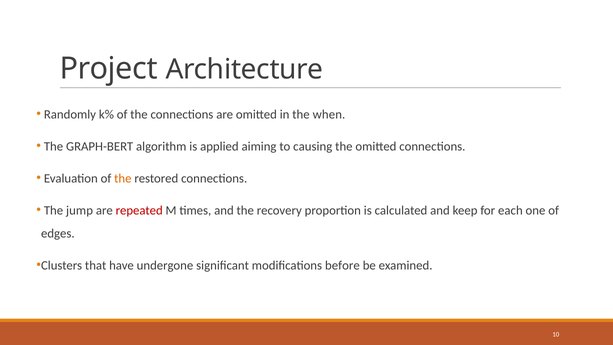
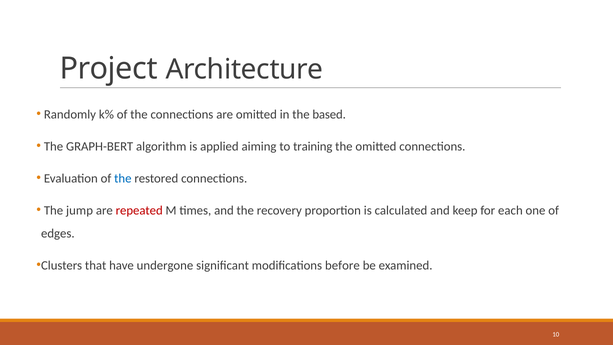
when: when -> based (329, 114)
causing: causing -> training (313, 146)
the colour: orange -> blue (123, 178)
